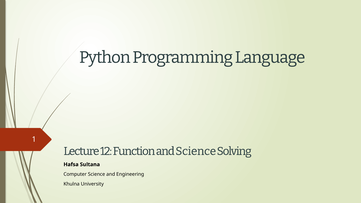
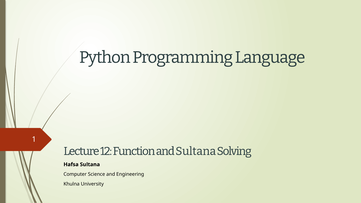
and Science: Science -> Sultana (196, 151)
